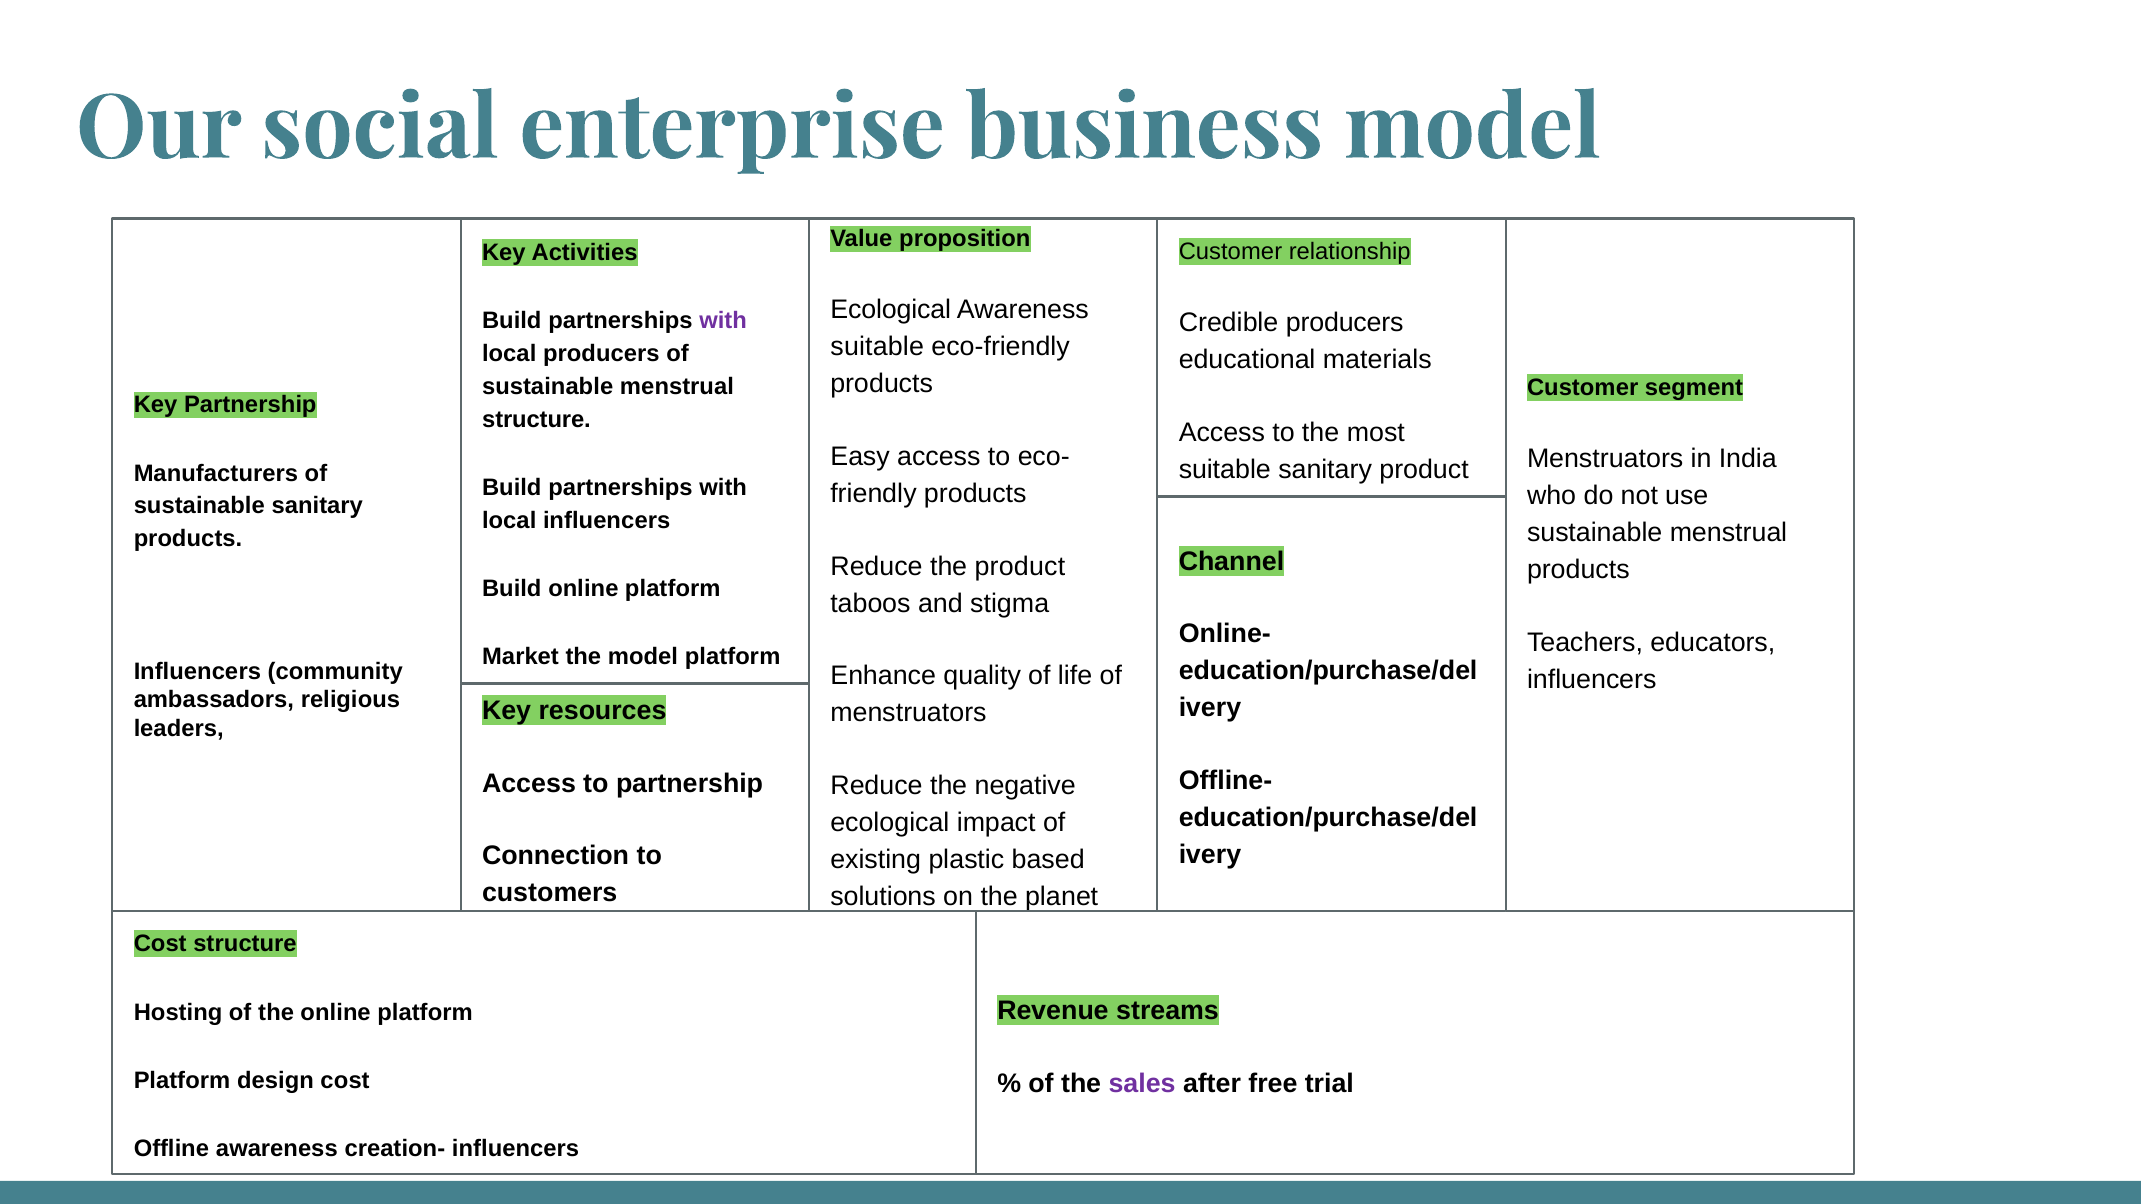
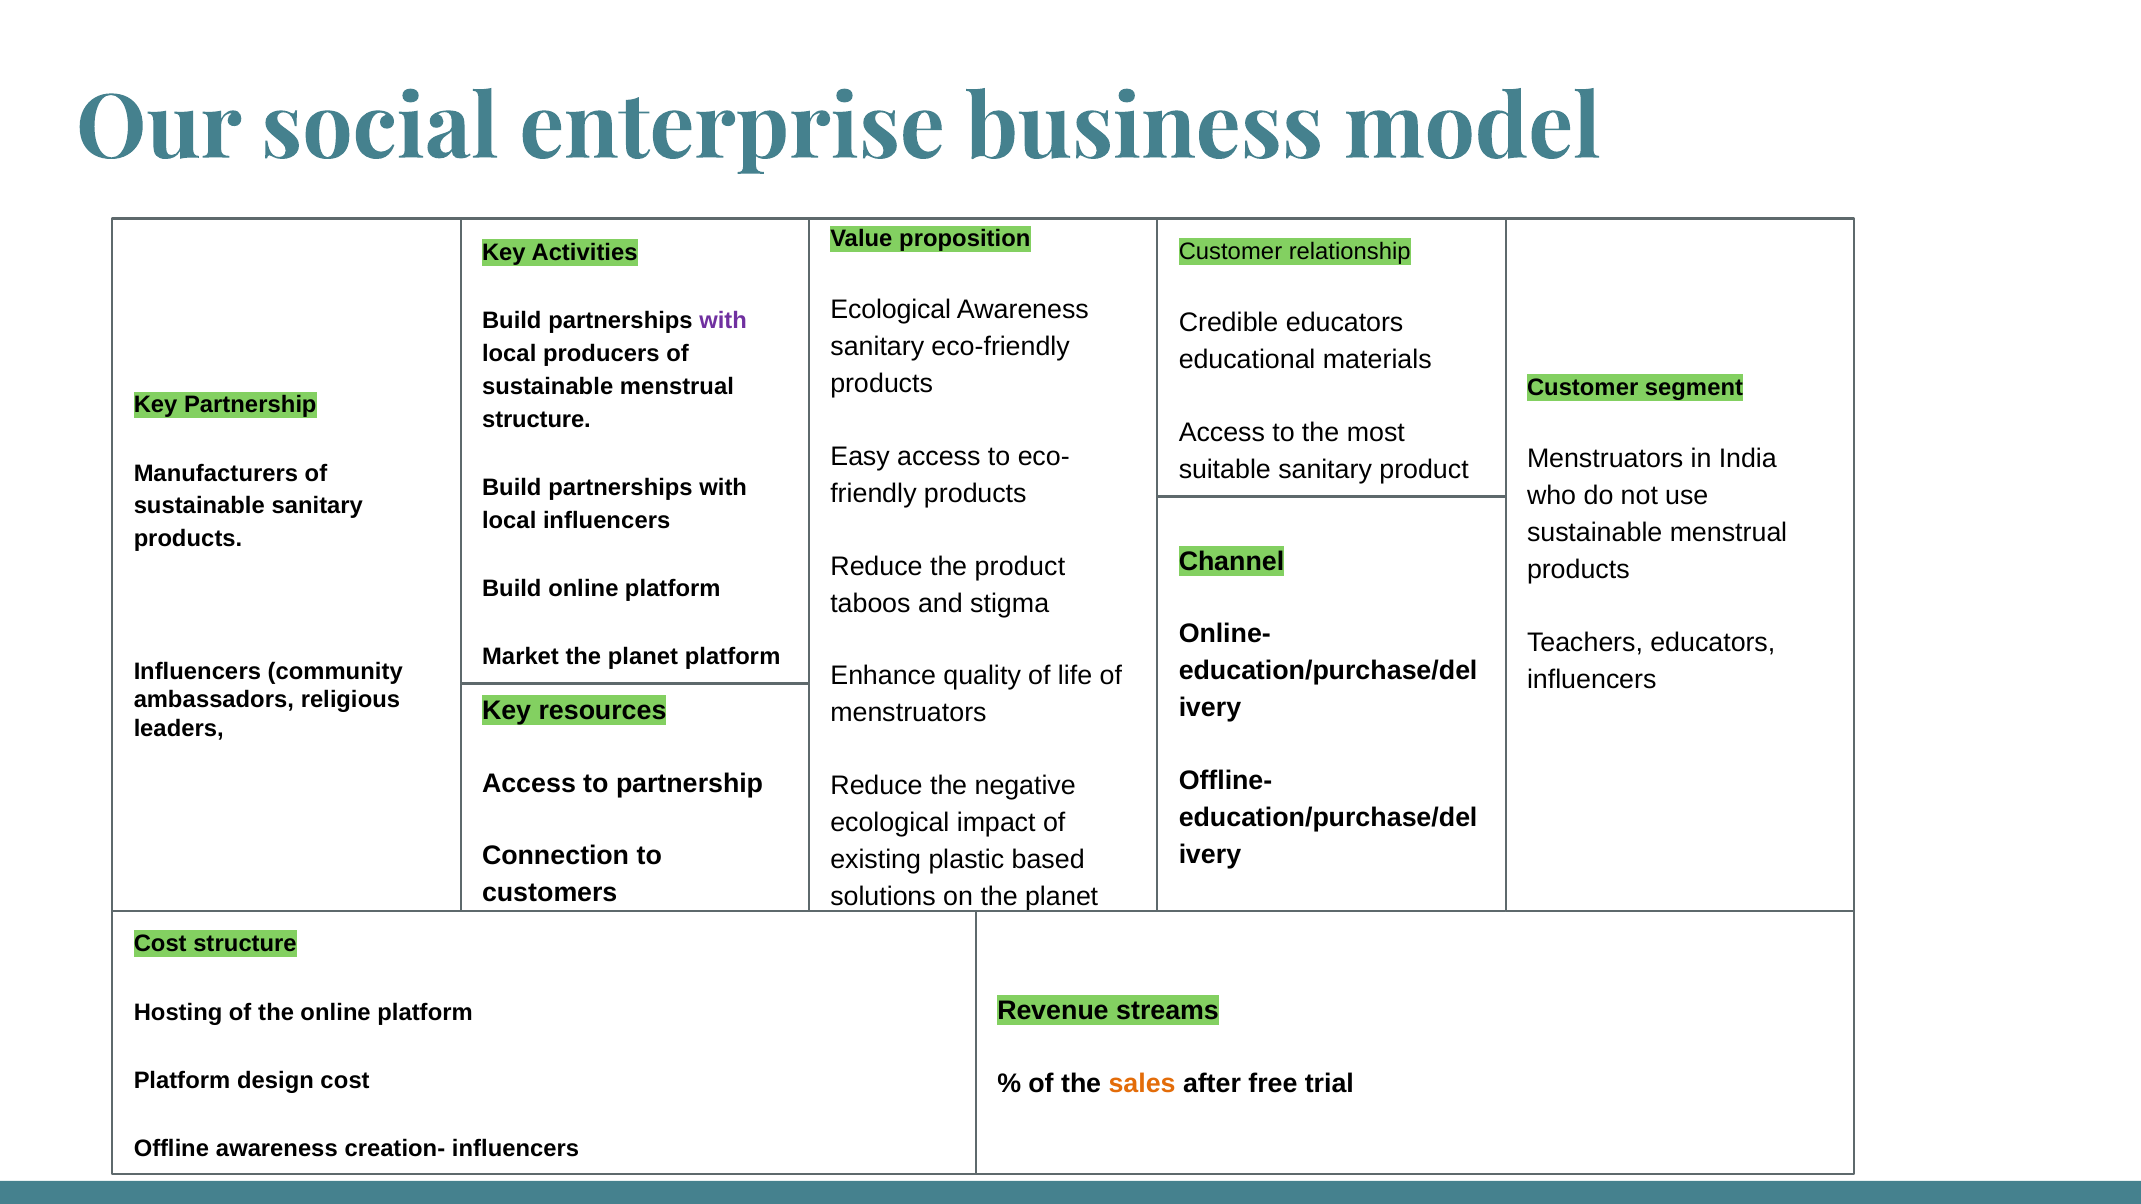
Credible producers: producers -> educators (1345, 323)
suitable: suitable -> sanitary (877, 347)
Market the model: model -> planet (643, 657)
sales colour: purple -> orange (1142, 1084)
